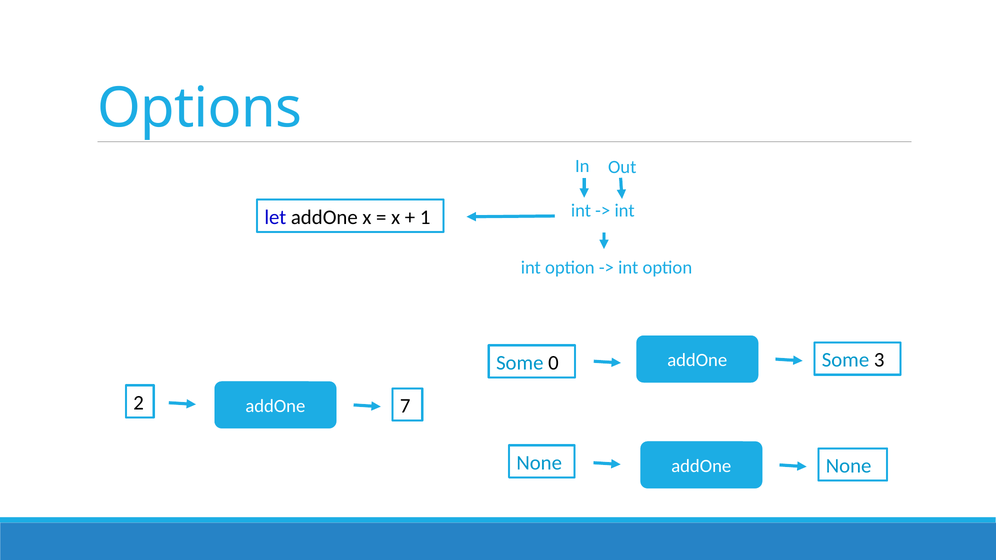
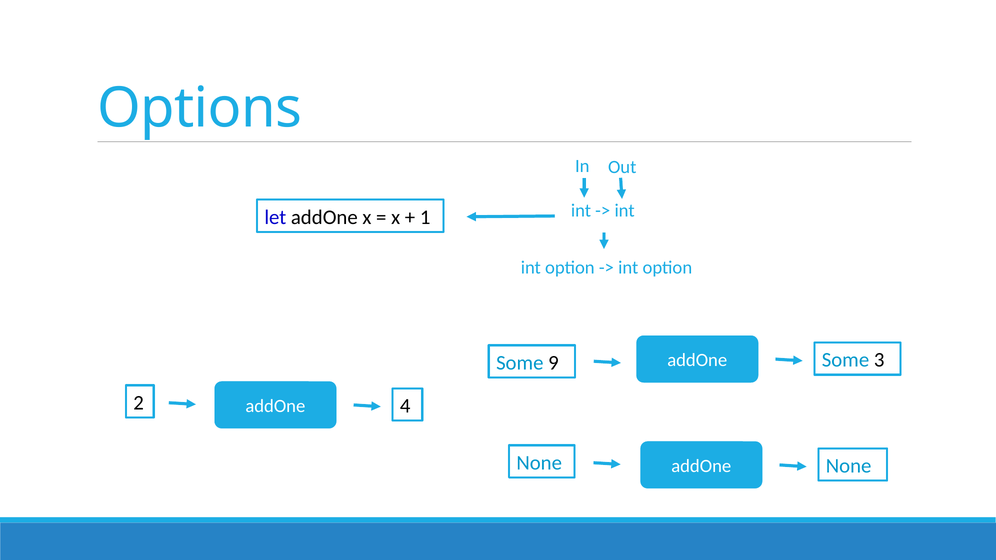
0: 0 -> 9 (553, 363)
7: 7 -> 4 (405, 406)
